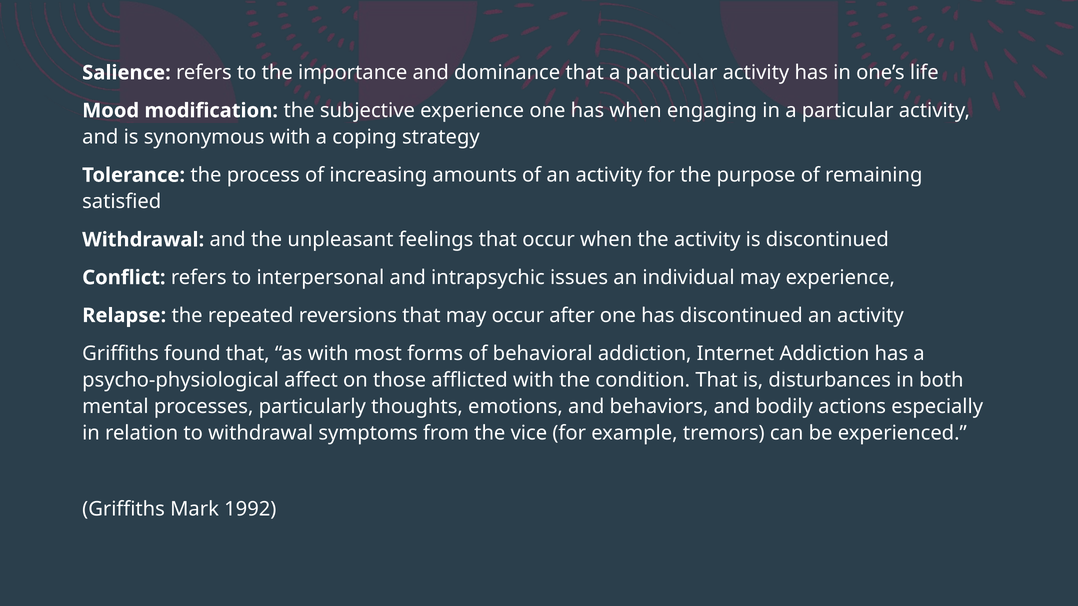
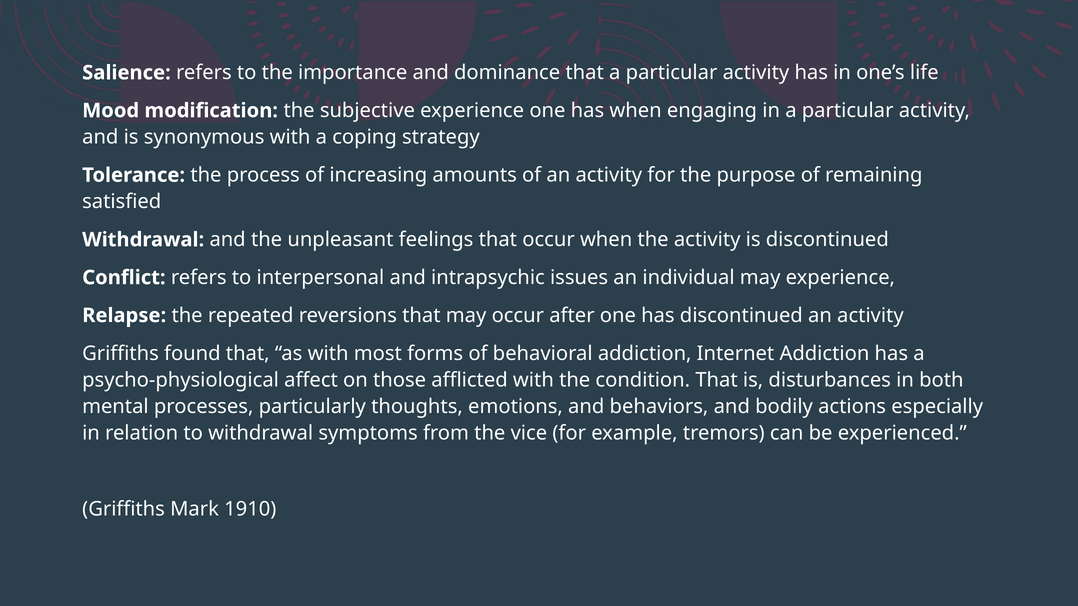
1992: 1992 -> 1910 (250, 509)
